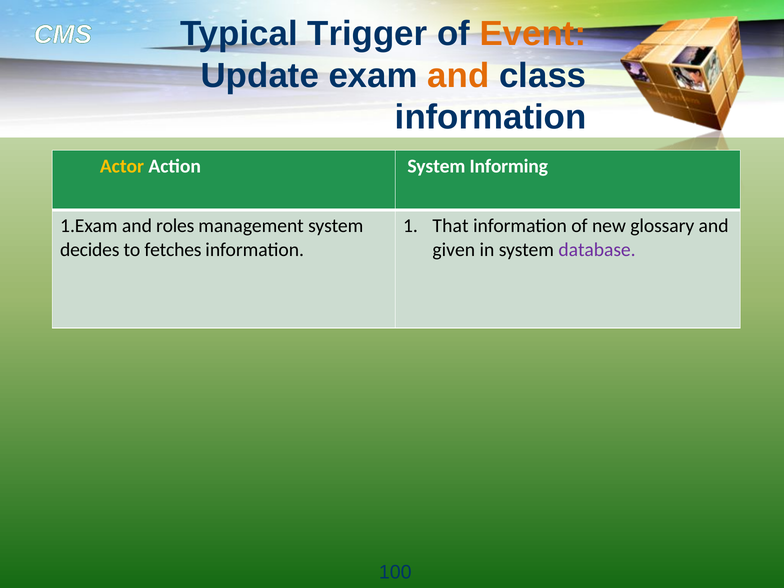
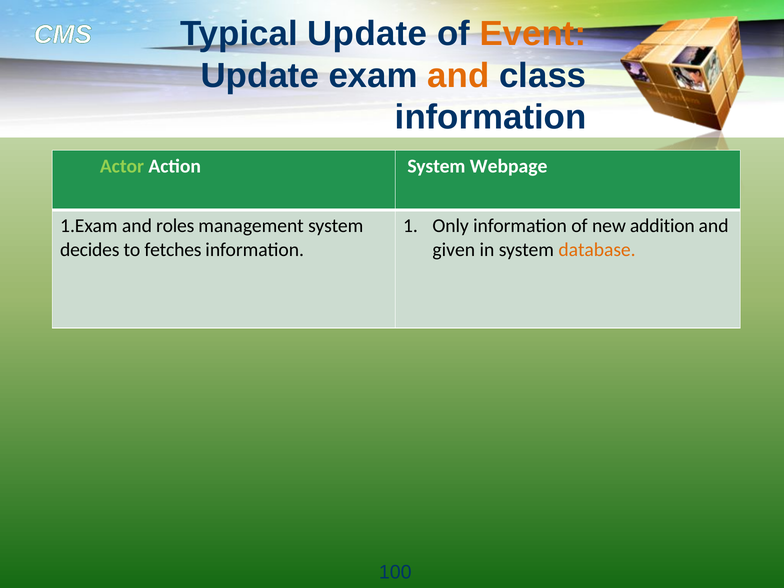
Typical Trigger: Trigger -> Update (367, 34)
Actor colour: yellow -> light green (122, 166)
Informing: Informing -> Webpage (509, 166)
That: That -> Only (451, 226)
glossary: glossary -> addition (662, 226)
database colour: purple -> orange (597, 250)
